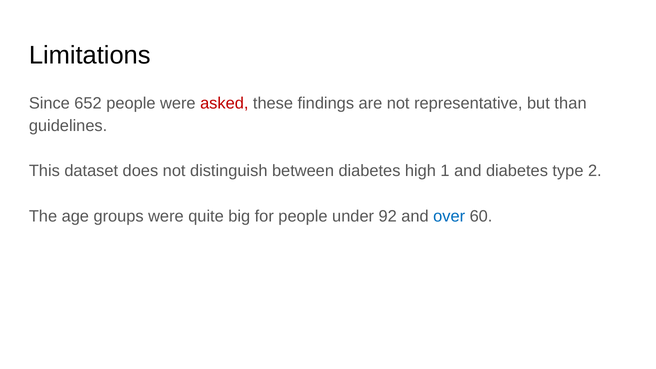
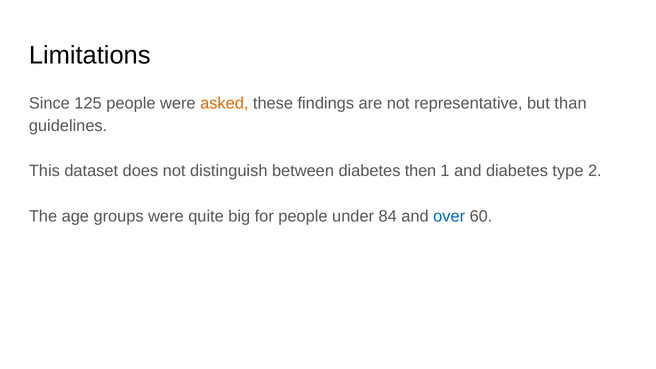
652: 652 -> 125 (88, 103)
asked colour: red -> orange (224, 103)
high: high -> then (421, 171)
92: 92 -> 84 (388, 216)
